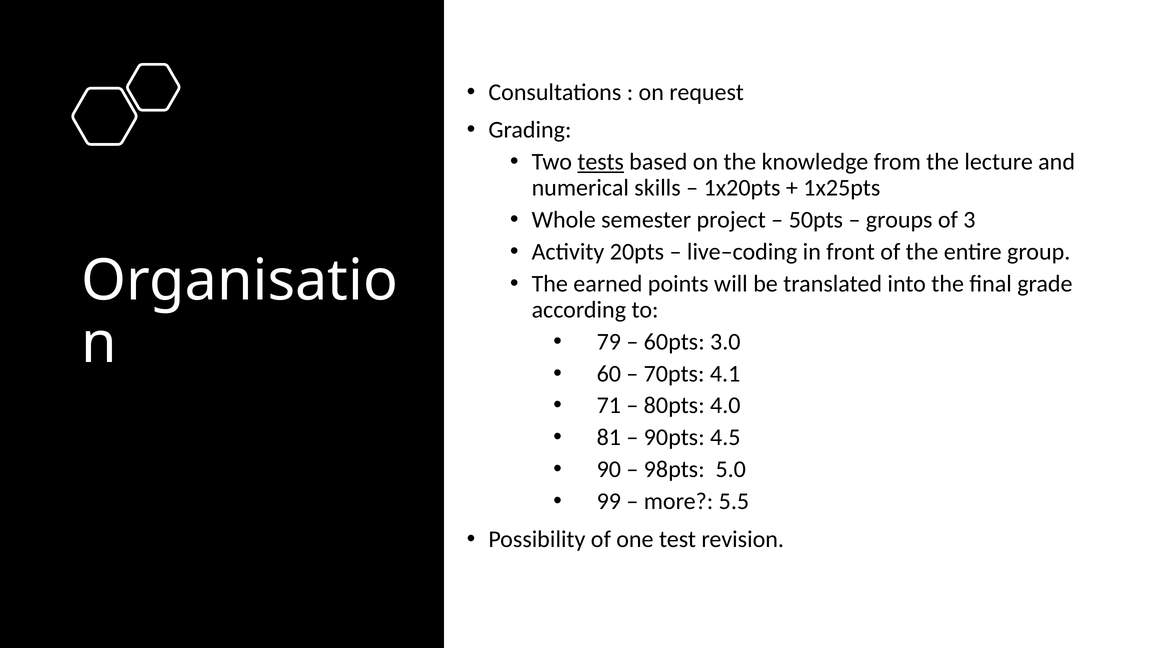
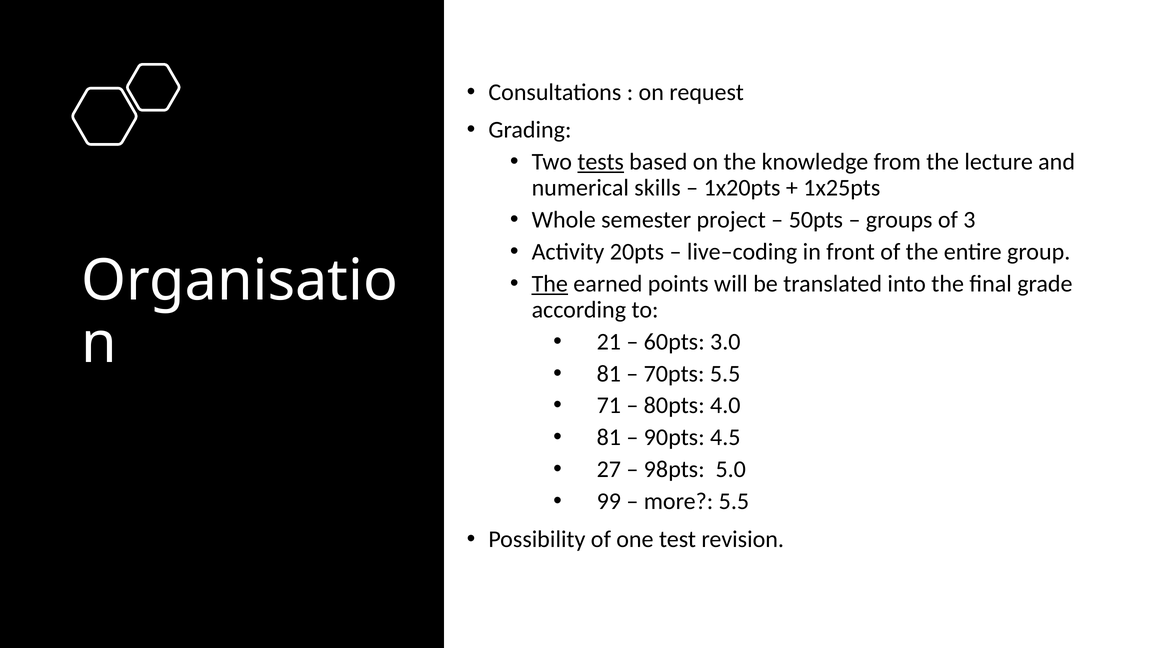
The underline: none -> present (550, 284)
79: 79 -> 21 (609, 342)
60: 60 -> 81 (609, 374)
70pts 4.1: 4.1 -> 5.5 (725, 374)
90: 90 -> 27 (609, 470)
